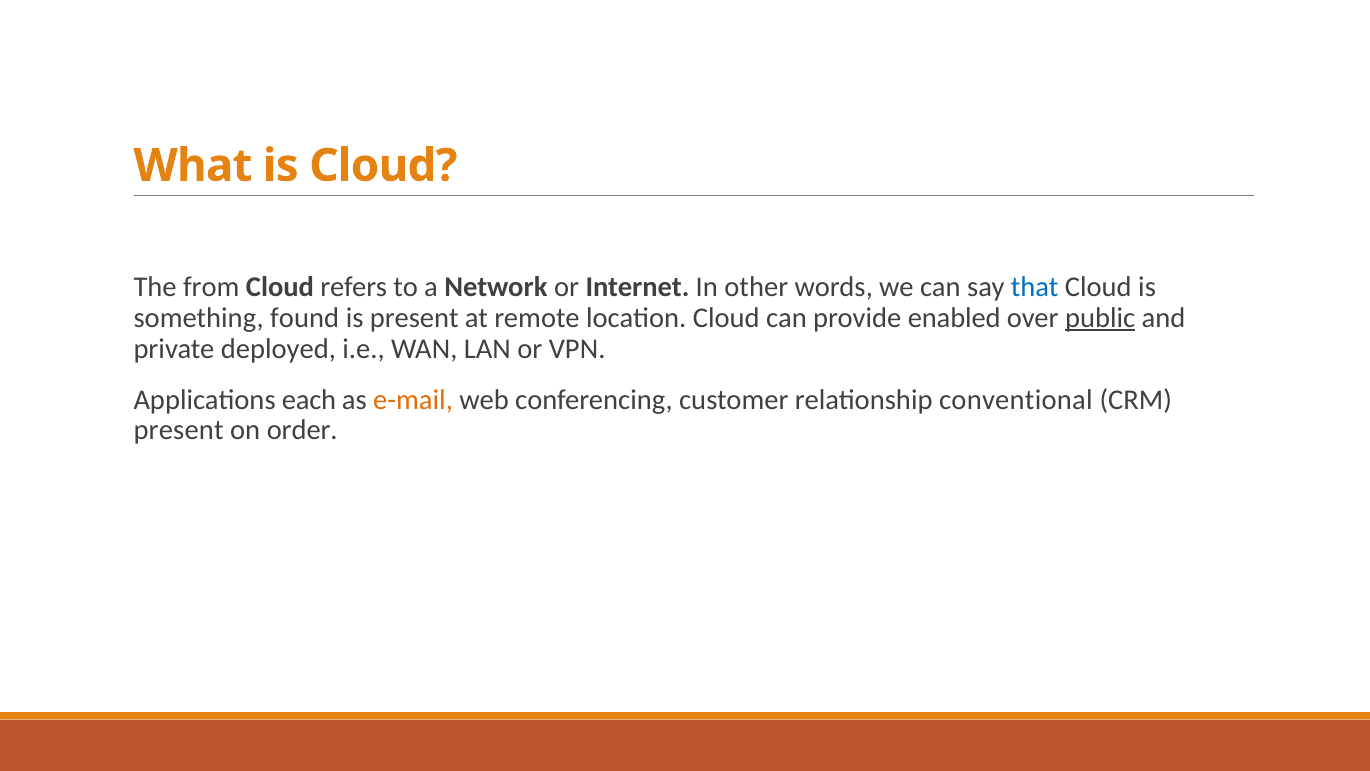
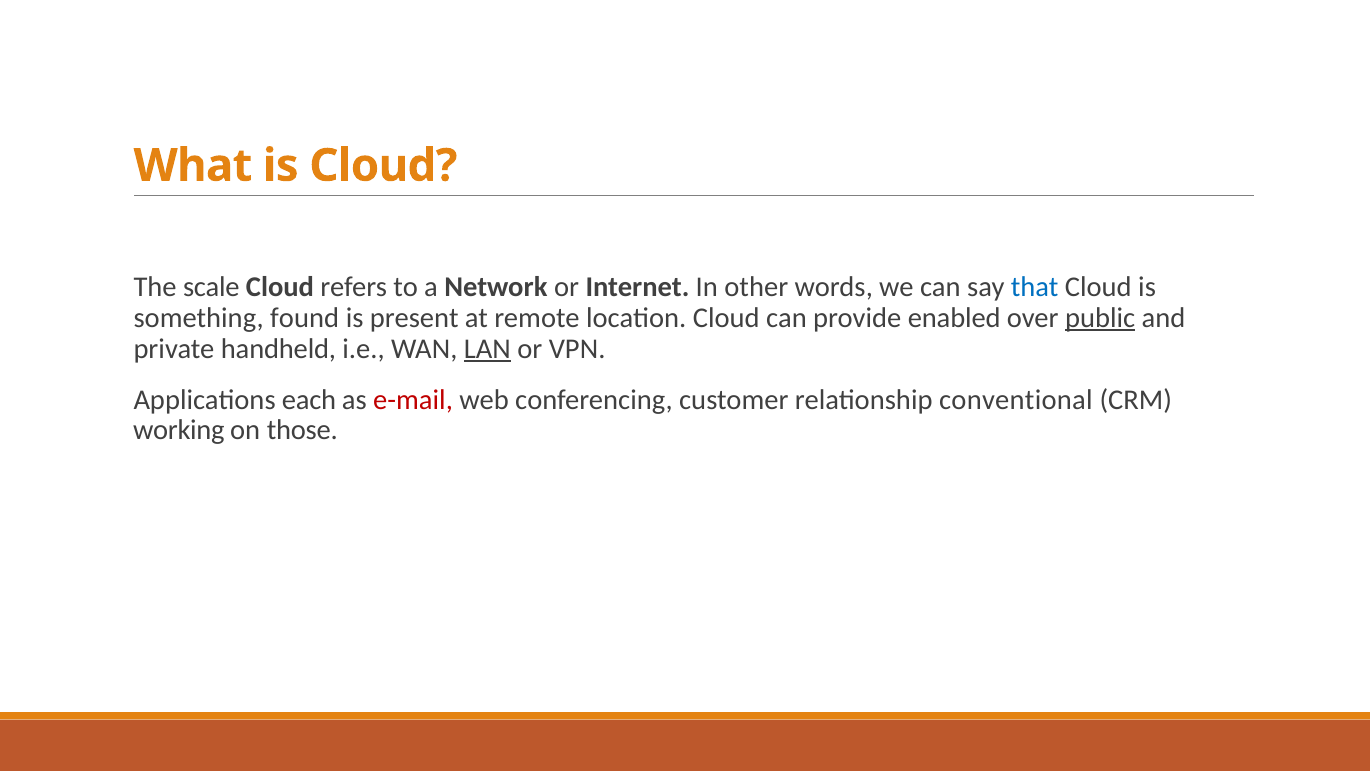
from: from -> scale (211, 287)
deployed: deployed -> handheld (278, 349)
LAN underline: none -> present (487, 349)
e-mail colour: orange -> red (413, 399)
present: present -> working (179, 430)
order: order -> those (302, 430)
